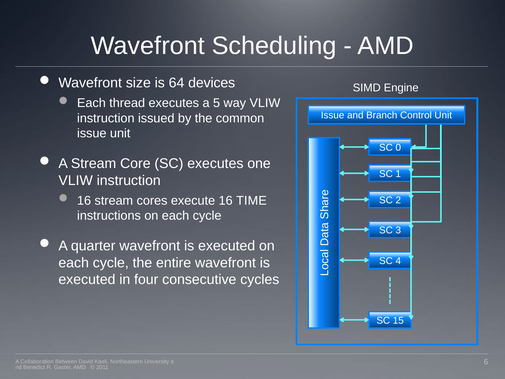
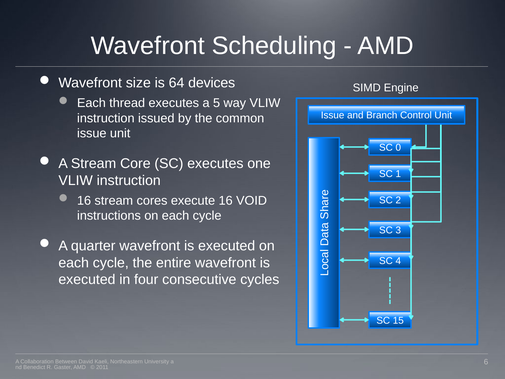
TIME: TIME -> VOID (252, 200)
